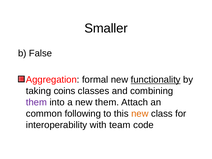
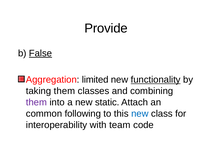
Smaller: Smaller -> Provide (106, 28)
False underline: none -> present (41, 53)
formal: formal -> limited (95, 80)
taking coins: coins -> them (64, 91)
new them: them -> static (107, 102)
new colour: orange -> blue (140, 114)
